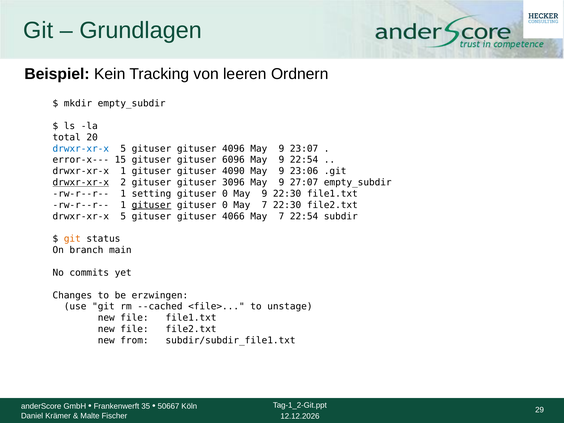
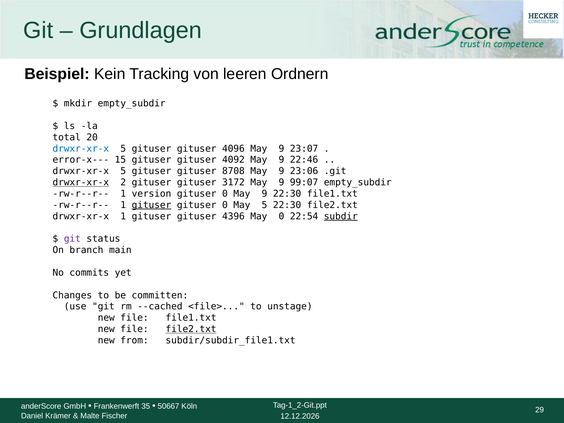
6096: 6096 -> 4092 (233, 160)
9 22:54: 22:54 -> 22:46 (304, 160)
1: 1 -> 5 (123, 171)
4090: 4090 -> 8708 (233, 171)
3096: 3096 -> 3172 (233, 182)
27:07: 27:07 -> 99:07 (304, 182)
setting: setting -> version (151, 194)
0 May 7: 7 -> 5 (264, 205)
5: 5 -> 1 (123, 216)
4066: 4066 -> 4396 (233, 216)
7: 7 -> 0 (281, 216)
subdir underline: none -> present (341, 216)
git colour: orange -> purple (72, 239)
erzwingen: erzwingen -> committen (160, 295)
file2.txt underline: none -> present (191, 329)
